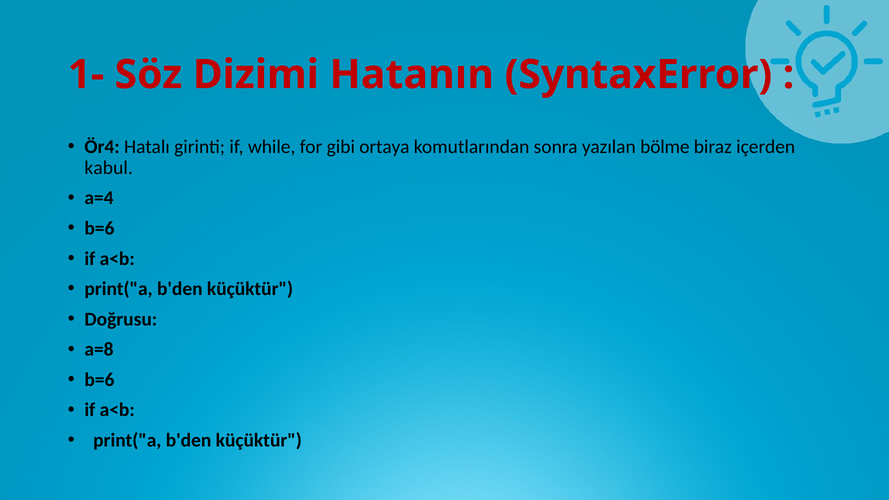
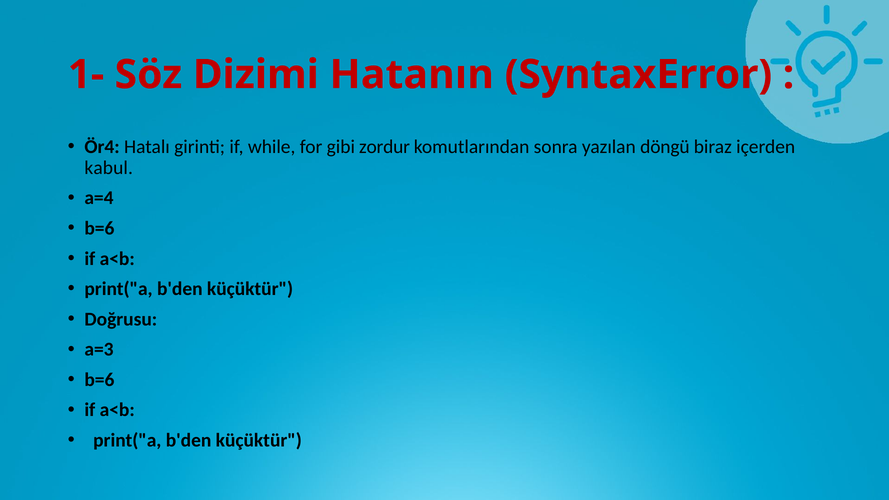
ortaya: ortaya -> zordur (384, 147)
bölme: bölme -> döngü (665, 147)
a=8: a=8 -> a=3 (99, 349)
